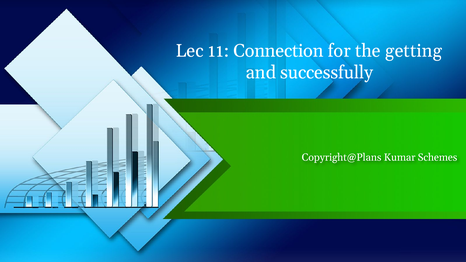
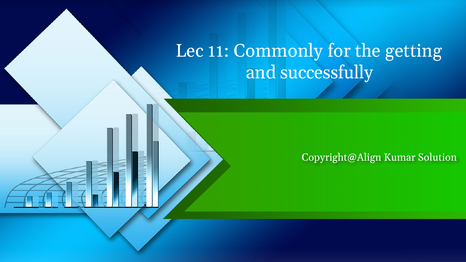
Connection: Connection -> Commonly (278, 51)
Copyright@Plans: Copyright@Plans -> Copyright@Align (342, 158)
Schemes: Schemes -> Solution (437, 158)
